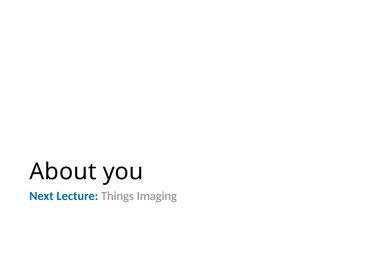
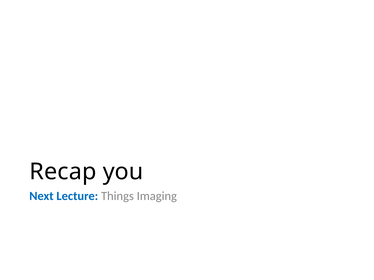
About: About -> Recap (63, 172)
